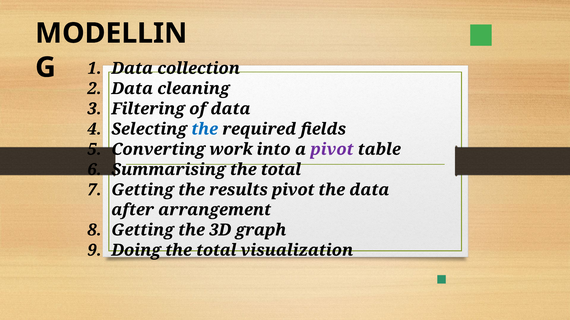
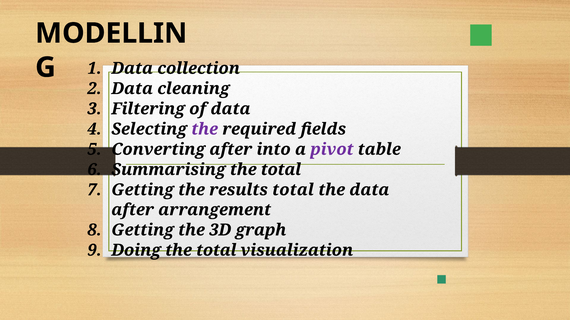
the colour: blue -> purple (205, 129)
Converting work: work -> after (231, 150)
results pivot: pivot -> total (293, 190)
